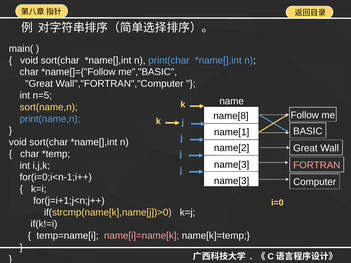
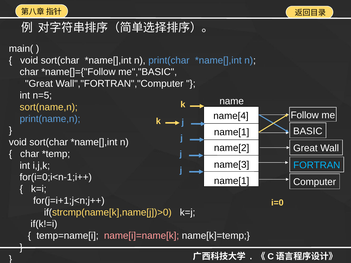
name[8: name[8 -> name[4 (231, 116)
FORTRAN colour: pink -> light blue (317, 165)
name[3: name[3 -> name[1 (232, 181)
